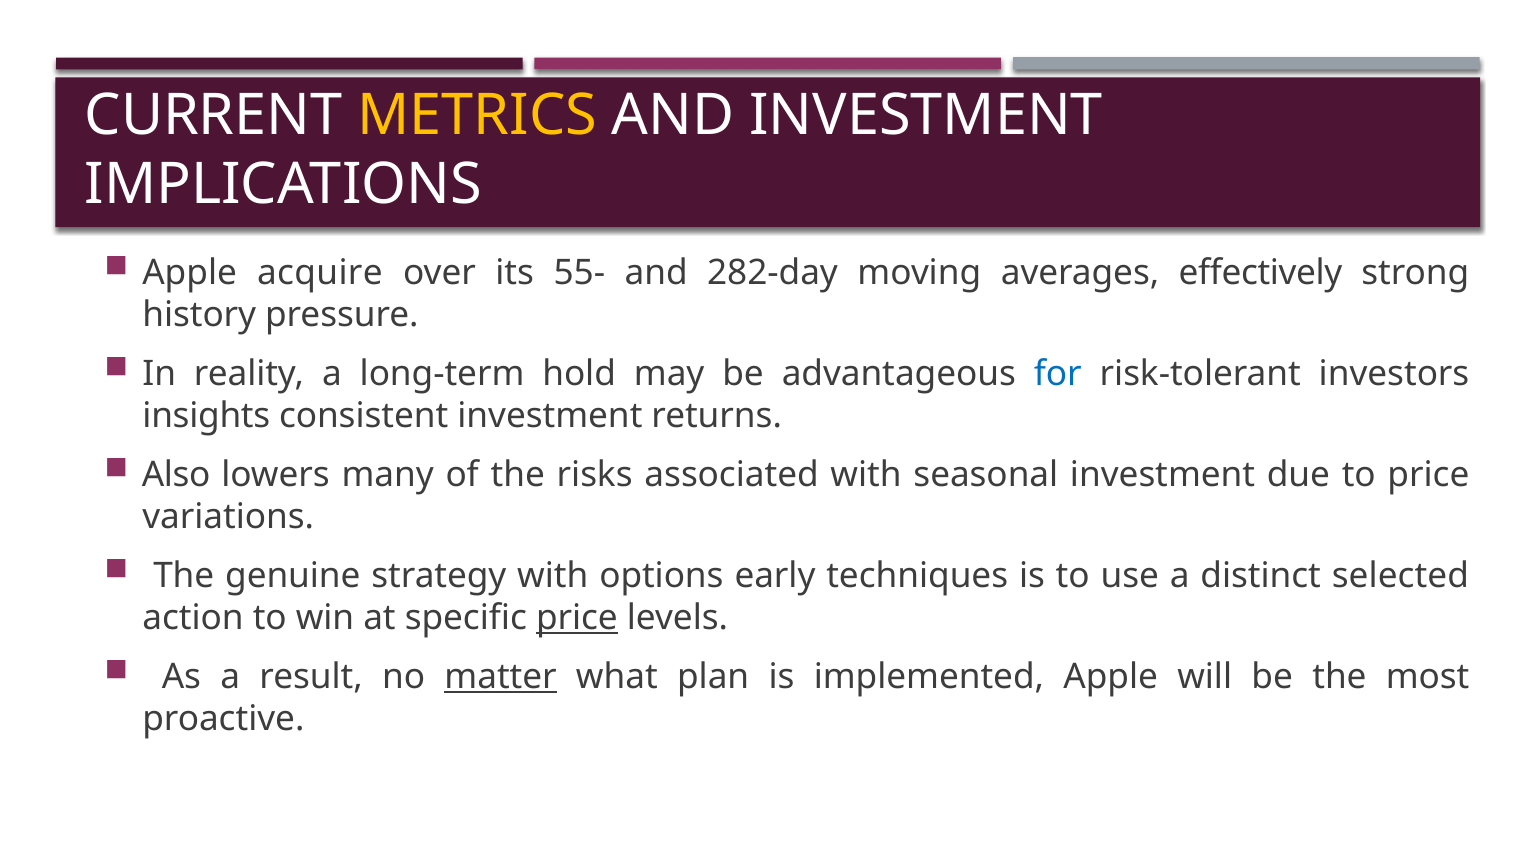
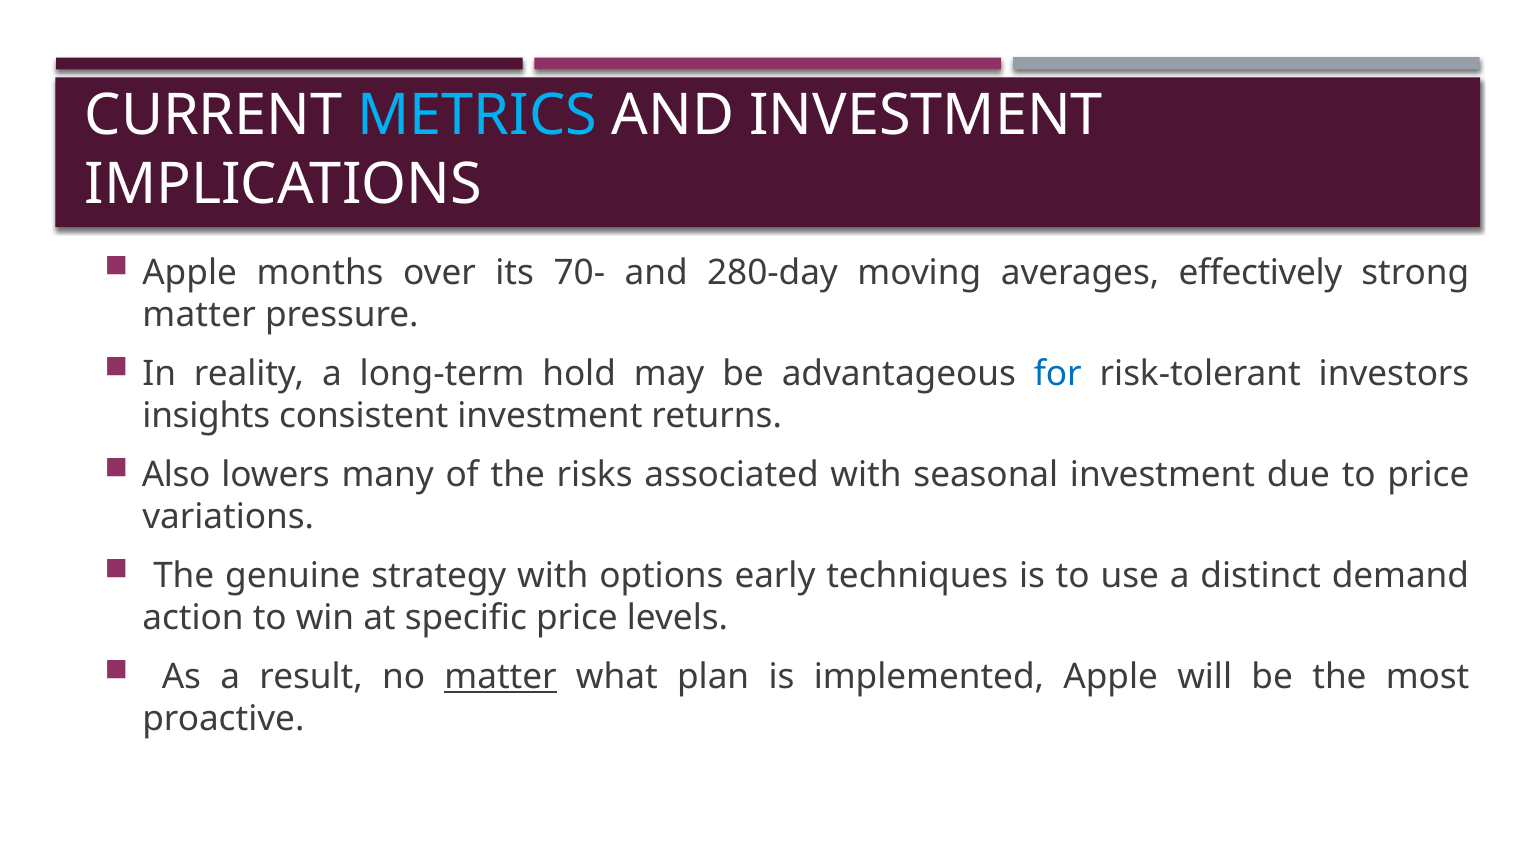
METRICS colour: yellow -> light blue (477, 115)
acquire: acquire -> months (320, 273)
55-: 55- -> 70- (579, 273)
282-day: 282-day -> 280-day (773, 273)
history: history -> matter (199, 315)
selected: selected -> demand (1400, 576)
price underline: present -> none (577, 618)
